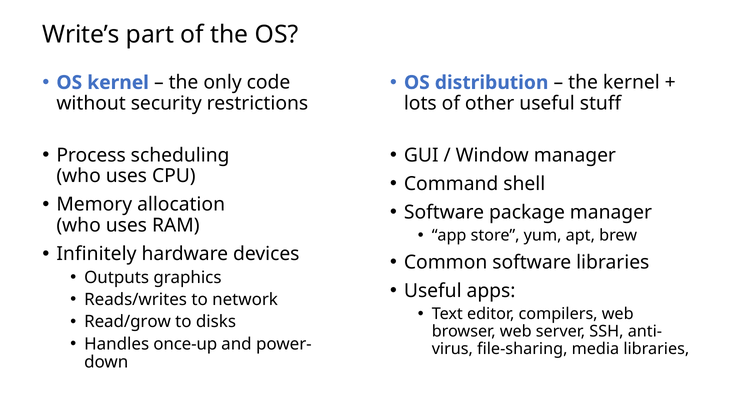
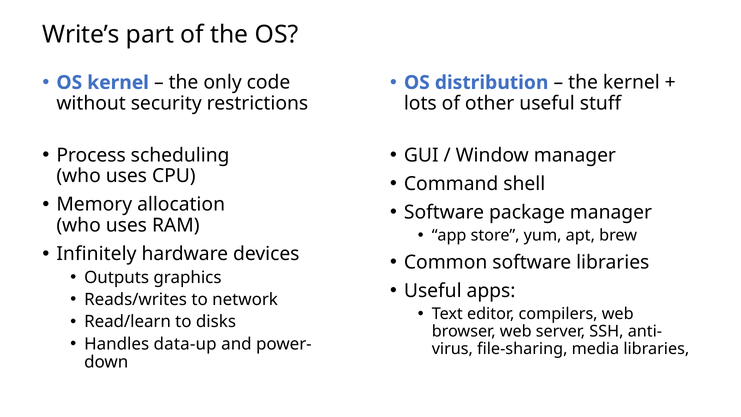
Read/grow: Read/grow -> Read/learn (128, 322)
once-up: once-up -> data-up (185, 344)
